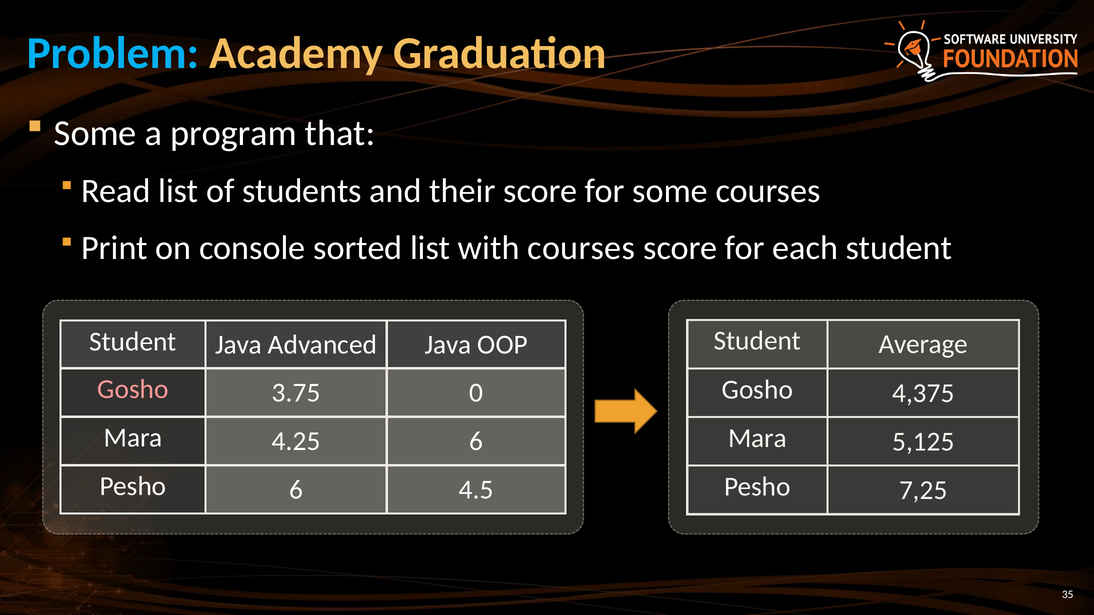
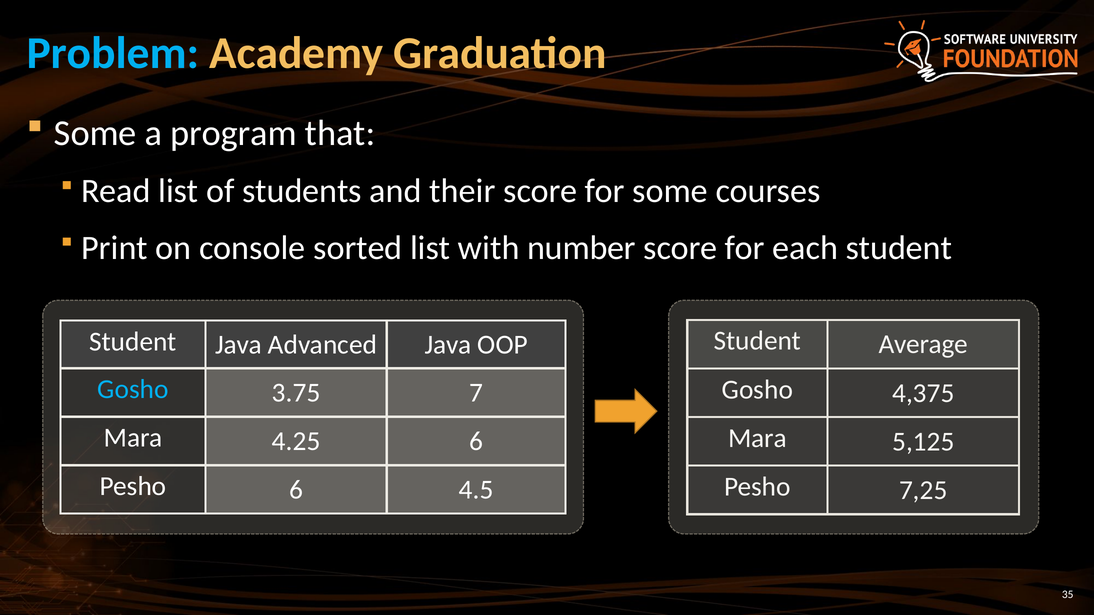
with courses: courses -> number (582, 248)
Gosho colour: pink -> light blue (133, 390)
0: 0 -> 7 (476, 393)
